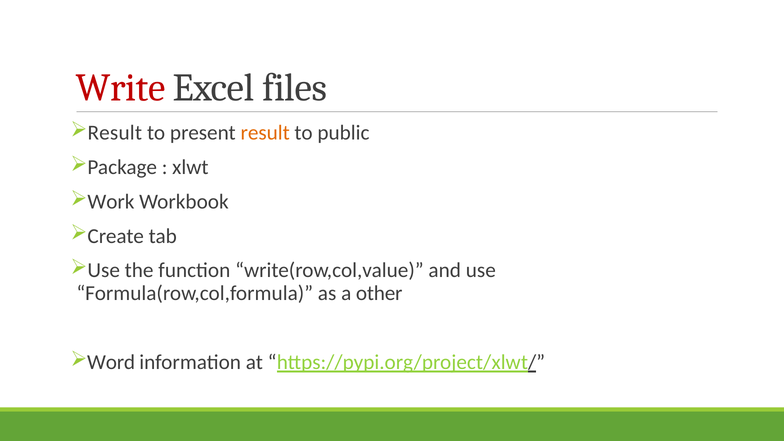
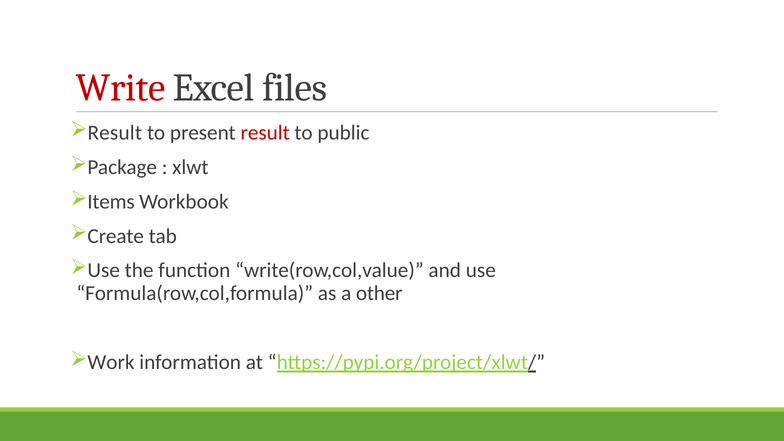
result colour: orange -> red (265, 133)
Work: Work -> Items (111, 202)
Word: Word -> Work (111, 362)
